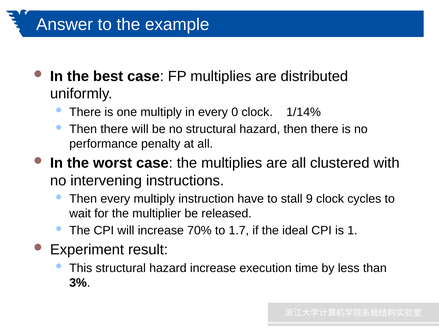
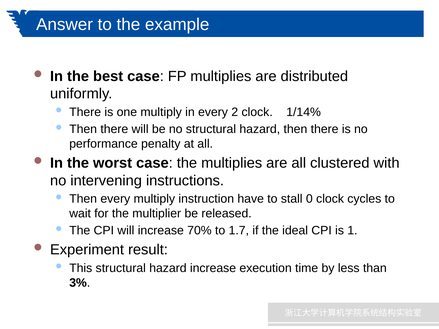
0: 0 -> 2 (235, 112)
9: 9 -> 0 (309, 199)
